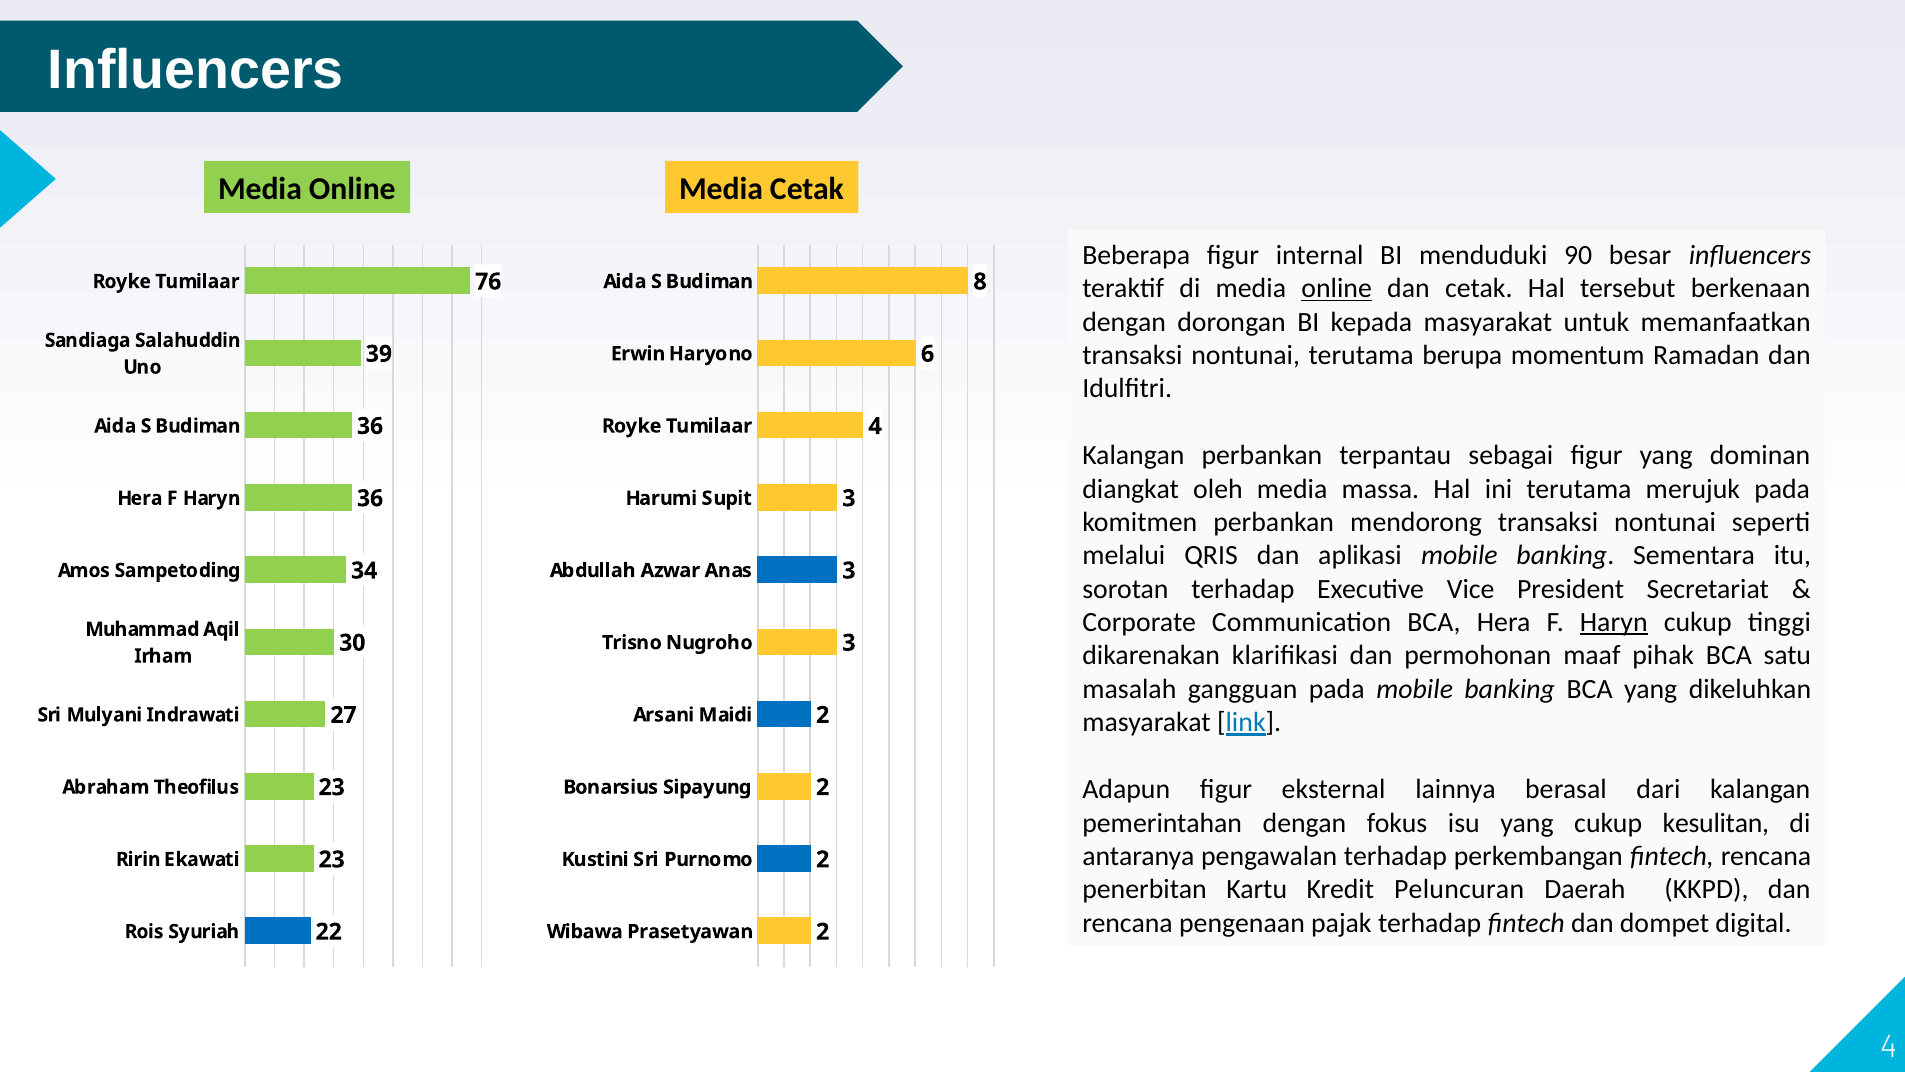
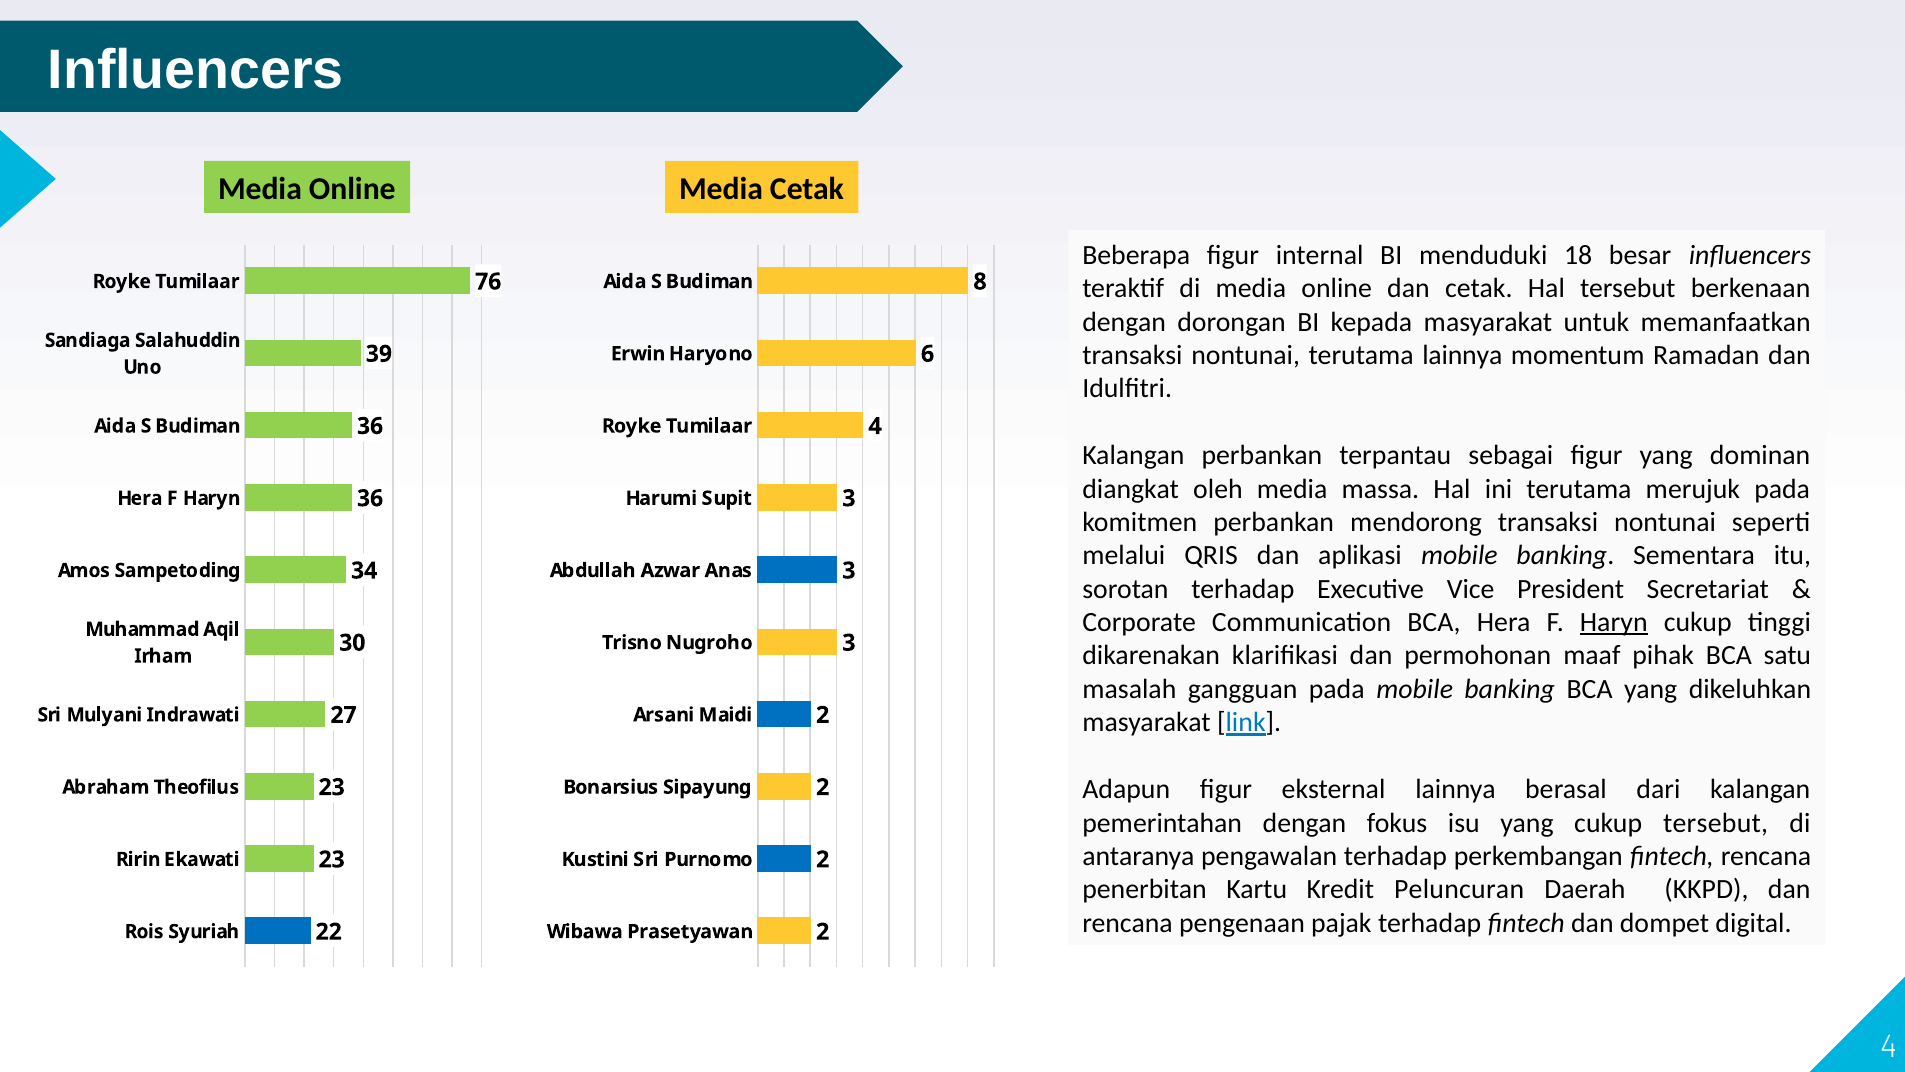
90: 90 -> 18 (1578, 255)
online underline: present -> none (1337, 289)
terutama berupa: berupa -> lainnya (1462, 355)
cukup kesulitan: kesulitan -> tersebut (1716, 823)
